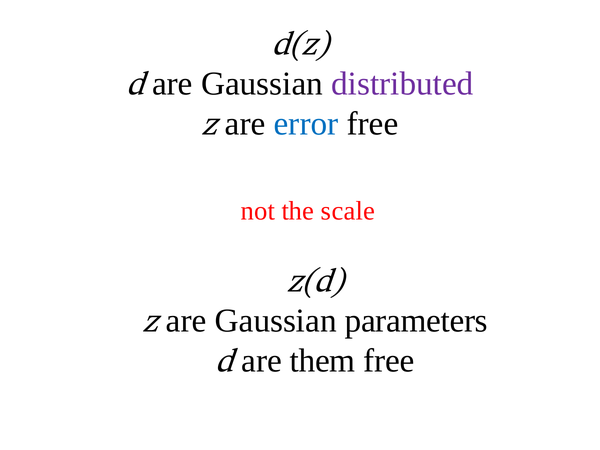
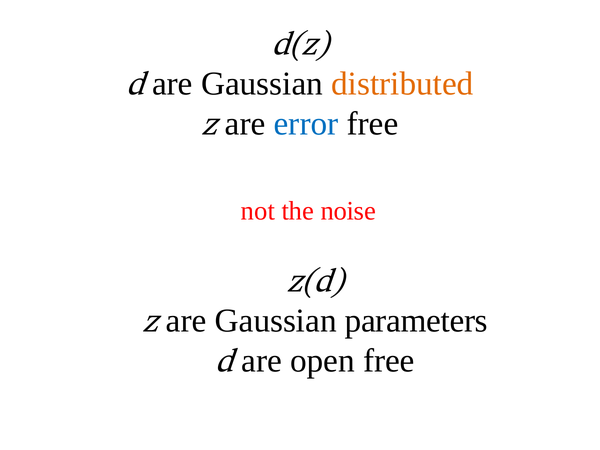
distributed colour: purple -> orange (402, 84)
scale: scale -> noise (348, 211)
them: them -> open (322, 361)
